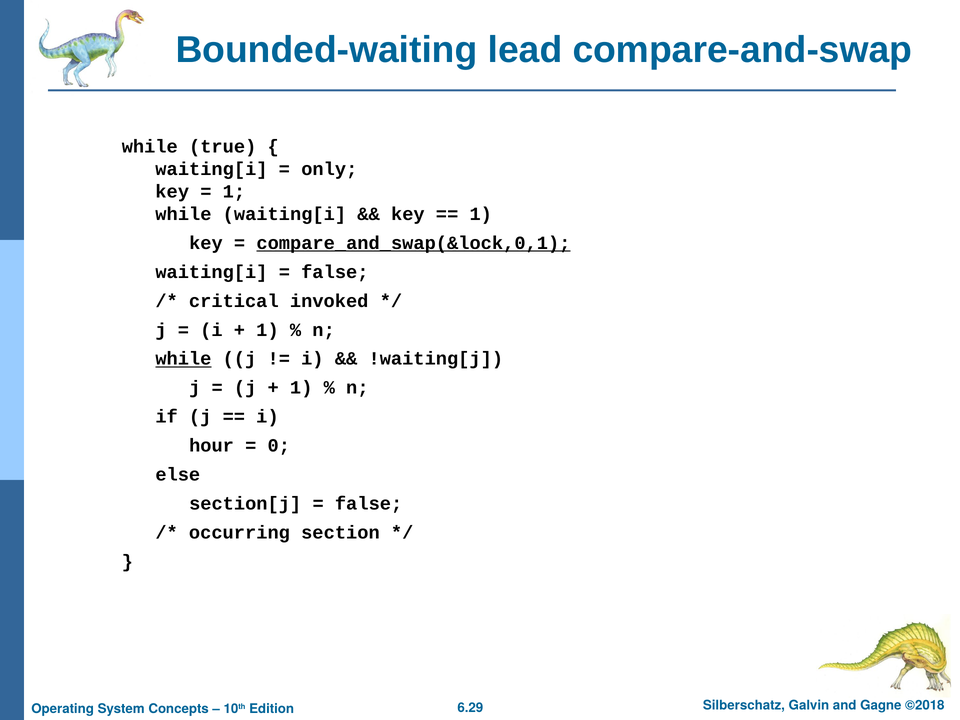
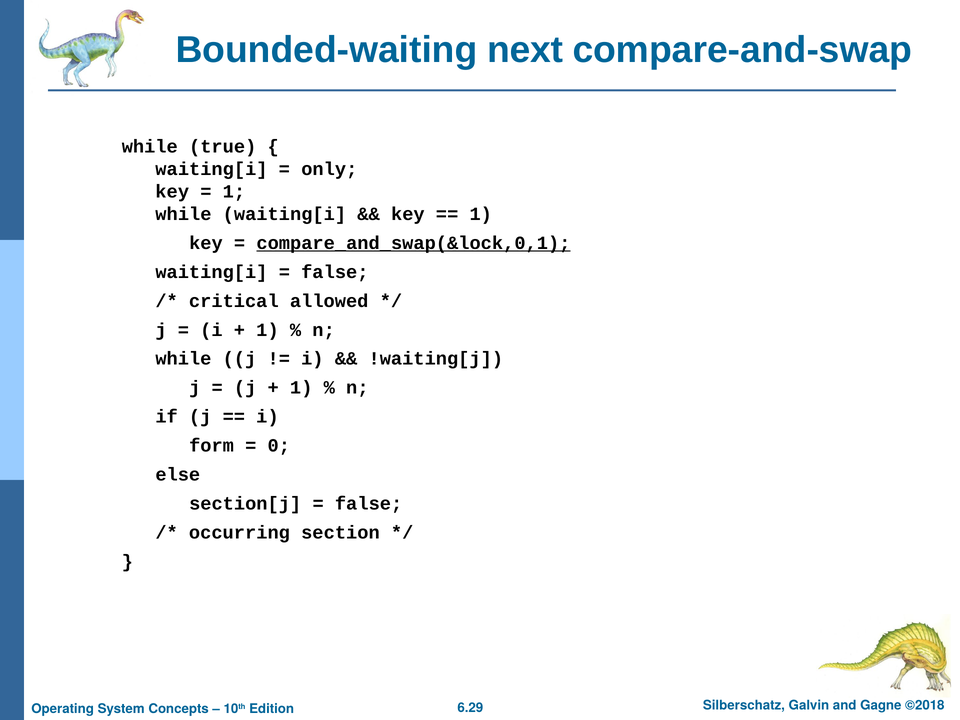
lead: lead -> next (525, 50)
invoked: invoked -> allowed (329, 301)
while underline: present -> none (183, 359)
hour: hour -> form (212, 446)
